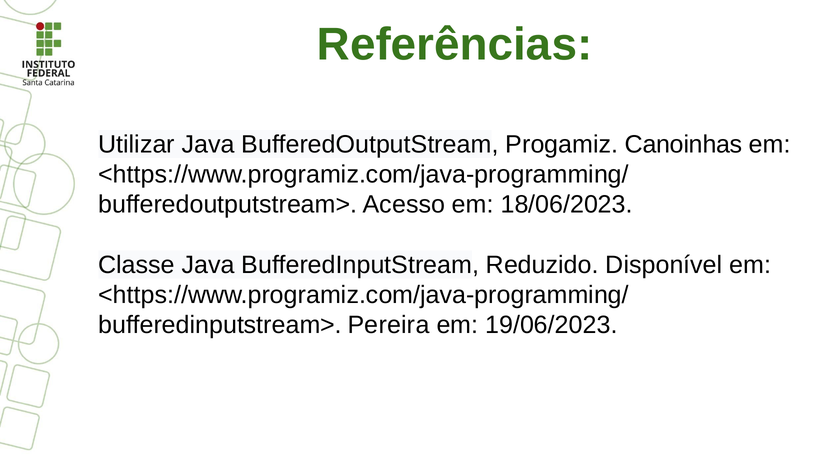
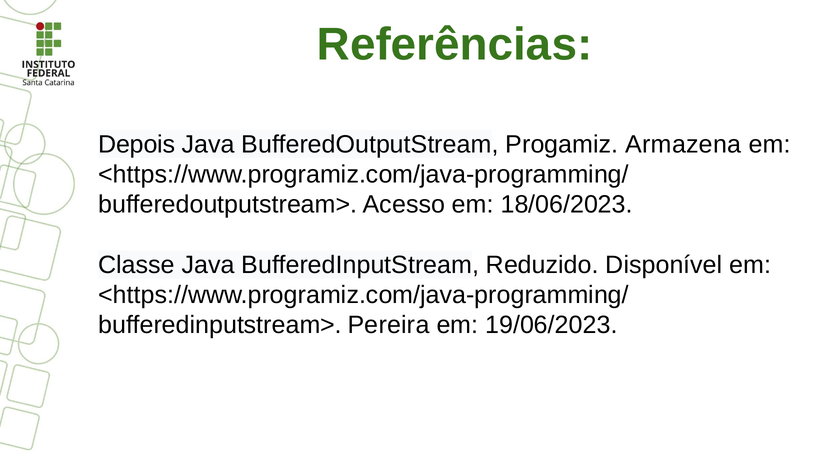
Utilizar: Utilizar -> Depois (137, 144)
Canoinhas: Canoinhas -> Armazena (683, 144)
